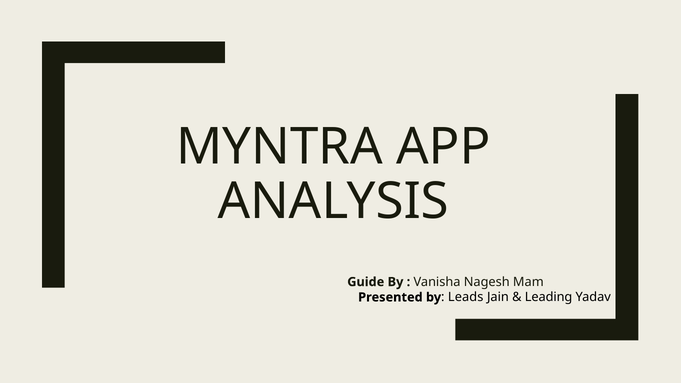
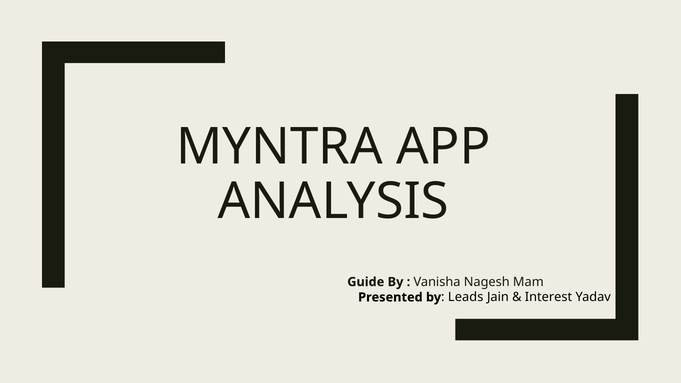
Leading: Leading -> Interest (549, 297)
